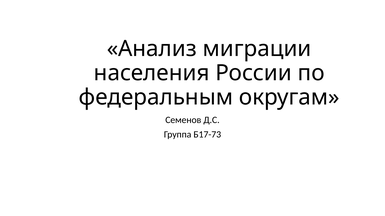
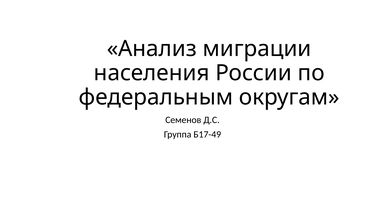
Б17-73: Б17-73 -> Б17-49 (207, 135)
